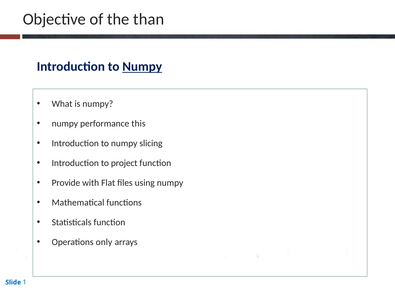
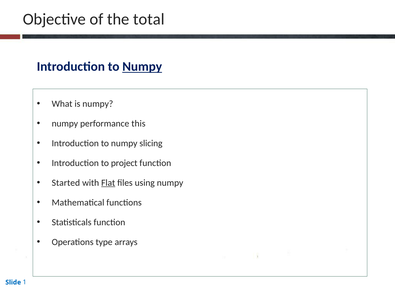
than: than -> total (149, 19)
Provide: Provide -> Started (66, 183)
Flat underline: none -> present (108, 183)
only: only -> type (104, 242)
